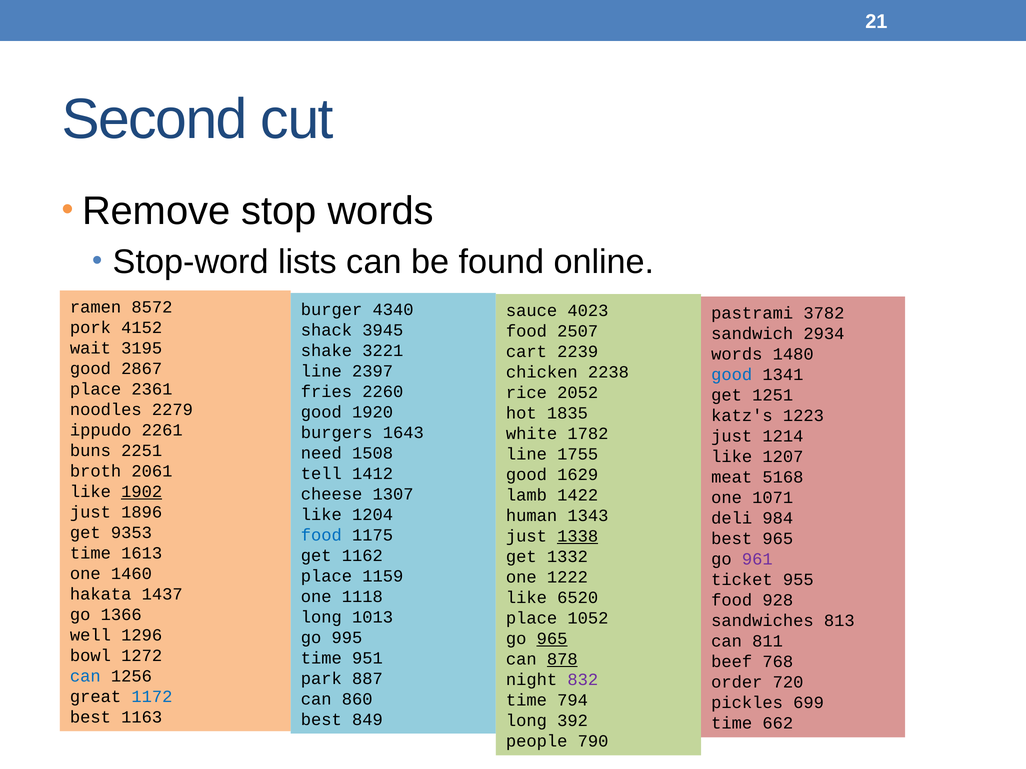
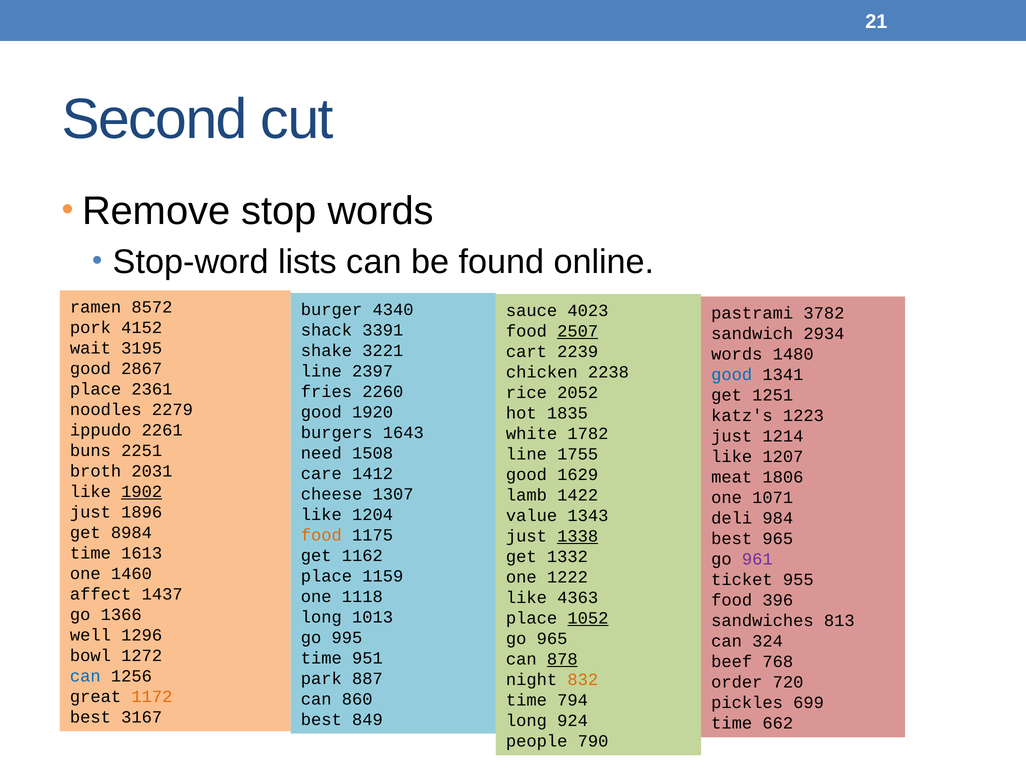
3945: 3945 -> 3391 (383, 330)
2507 underline: none -> present (578, 331)
2061: 2061 -> 2031 (152, 471)
tell: tell -> care (321, 474)
5168: 5168 -> 1806 (783, 477)
human: human -> value (532, 516)
9353: 9353 -> 8984 (131, 533)
food colour: blue -> orange (321, 535)
hakata: hakata -> affect (101, 594)
6520: 6520 -> 4363 (578, 598)
928: 928 -> 396 (778, 601)
1052 underline: none -> present (588, 619)
965 underline: present -> none (552, 639)
811: 811 -> 324 (768, 642)
832 colour: purple -> orange (583, 680)
1172 colour: blue -> orange (152, 697)
1163: 1163 -> 3167 (142, 718)
392: 392 -> 924 (573, 721)
